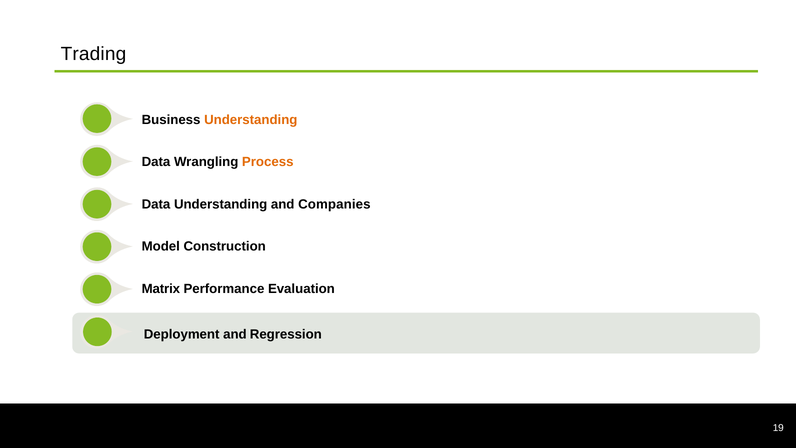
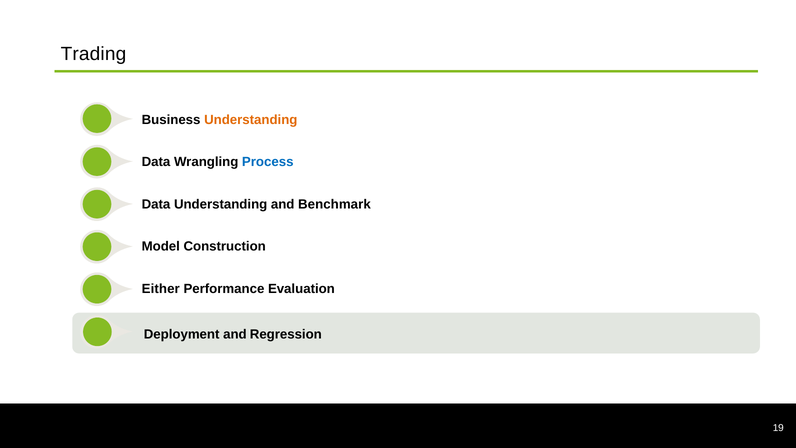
Process colour: orange -> blue (268, 162)
Companies: Companies -> Benchmark (334, 204)
Matrix: Matrix -> Either (161, 289)
